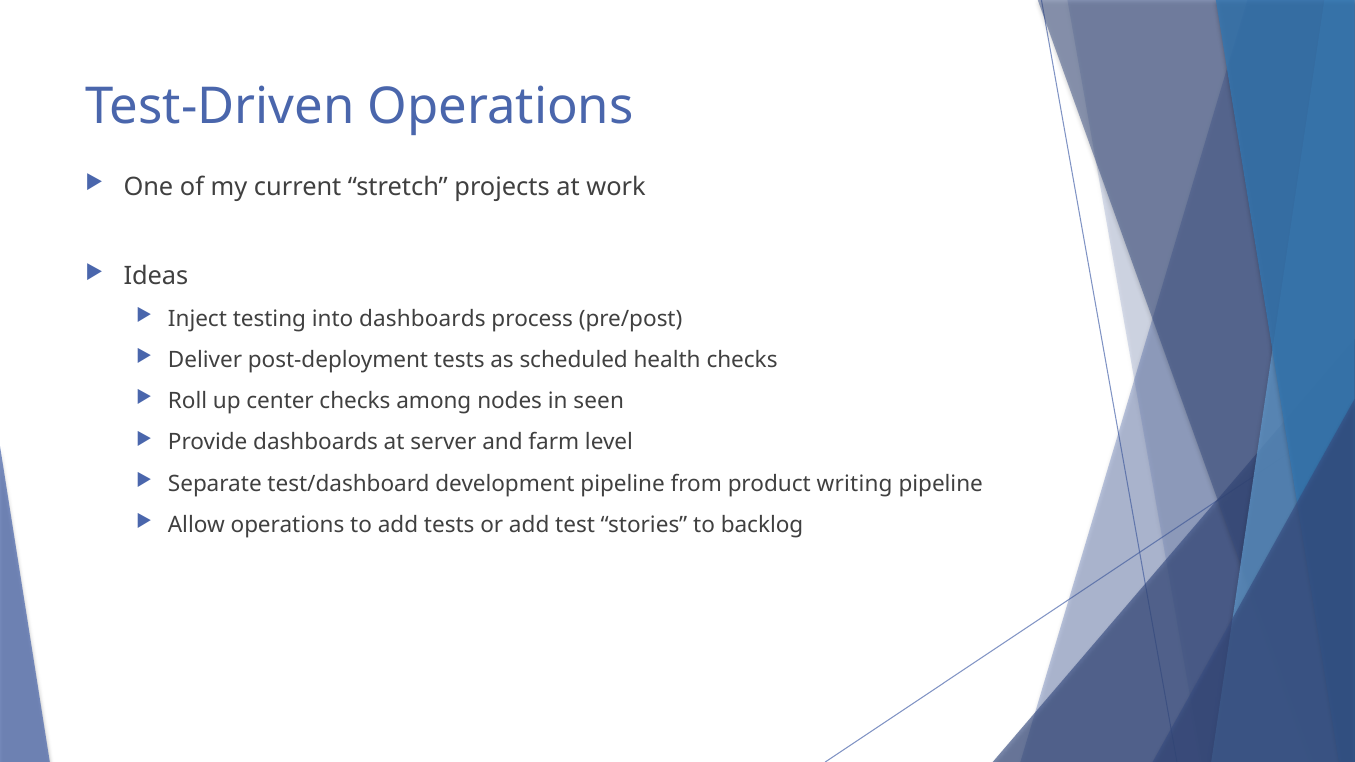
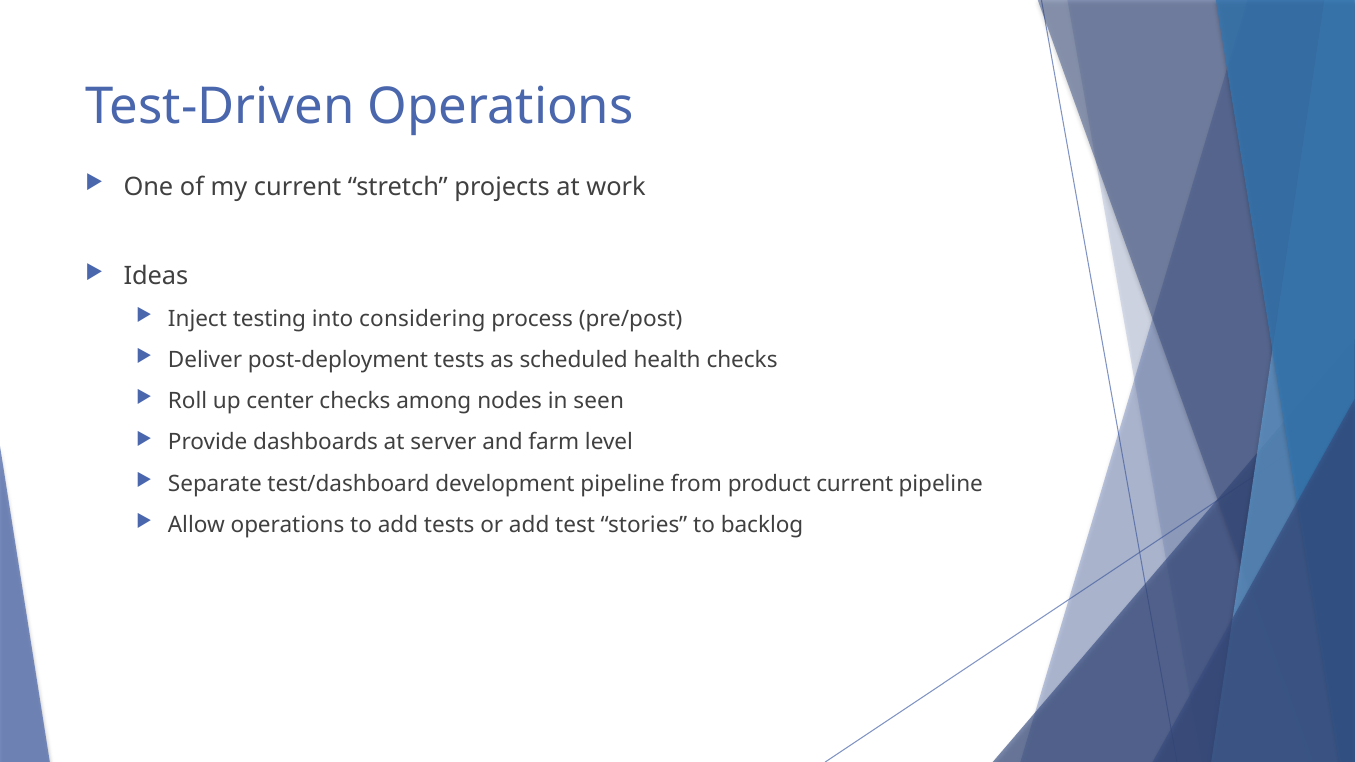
into dashboards: dashboards -> considering (422, 319)
product writing: writing -> current (855, 484)
